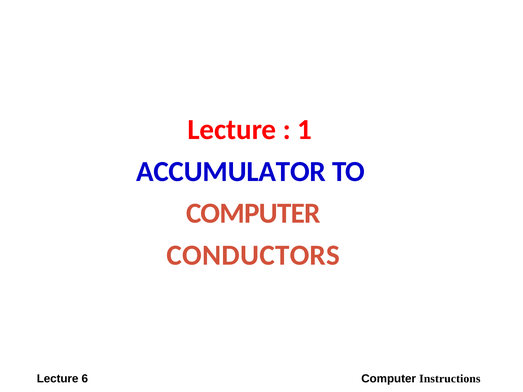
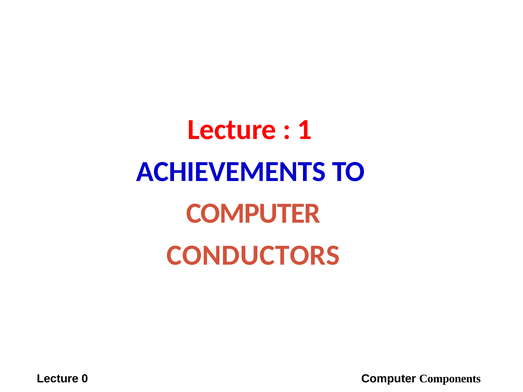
ACCUMULATOR: ACCUMULATOR -> ACHIEVEMENTS (231, 172)
6: 6 -> 0 (85, 379)
Instructions: Instructions -> Components (450, 379)
